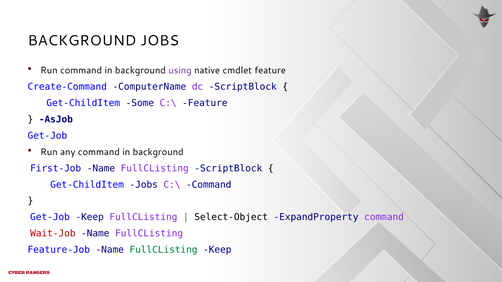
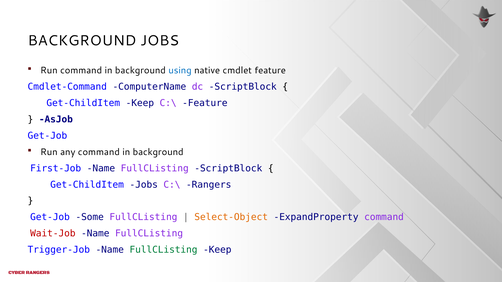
using colour: purple -> blue (180, 71)
Create-Command: Create-Command -> Cmdlet-Command (67, 87)
Get-ChildItem Some: Some -> Keep (140, 103)
C:\ Command: Command -> Rangers (209, 185)
Get-Job Keep: Keep -> Some (90, 217)
Select-Object colour: black -> orange (231, 217)
Feature-Job: Feature-Job -> Trigger-Job (59, 250)
